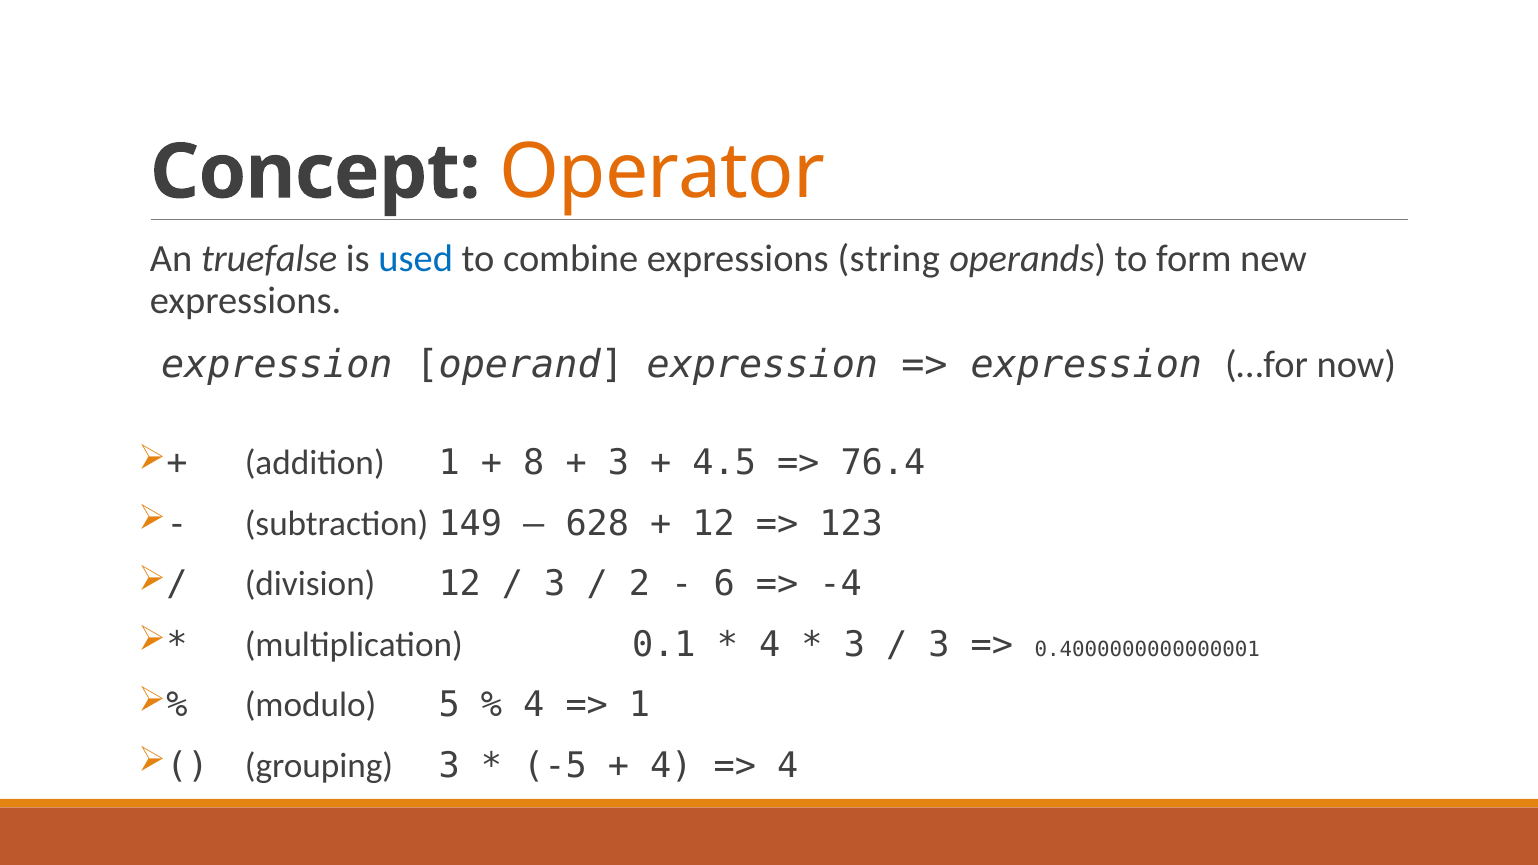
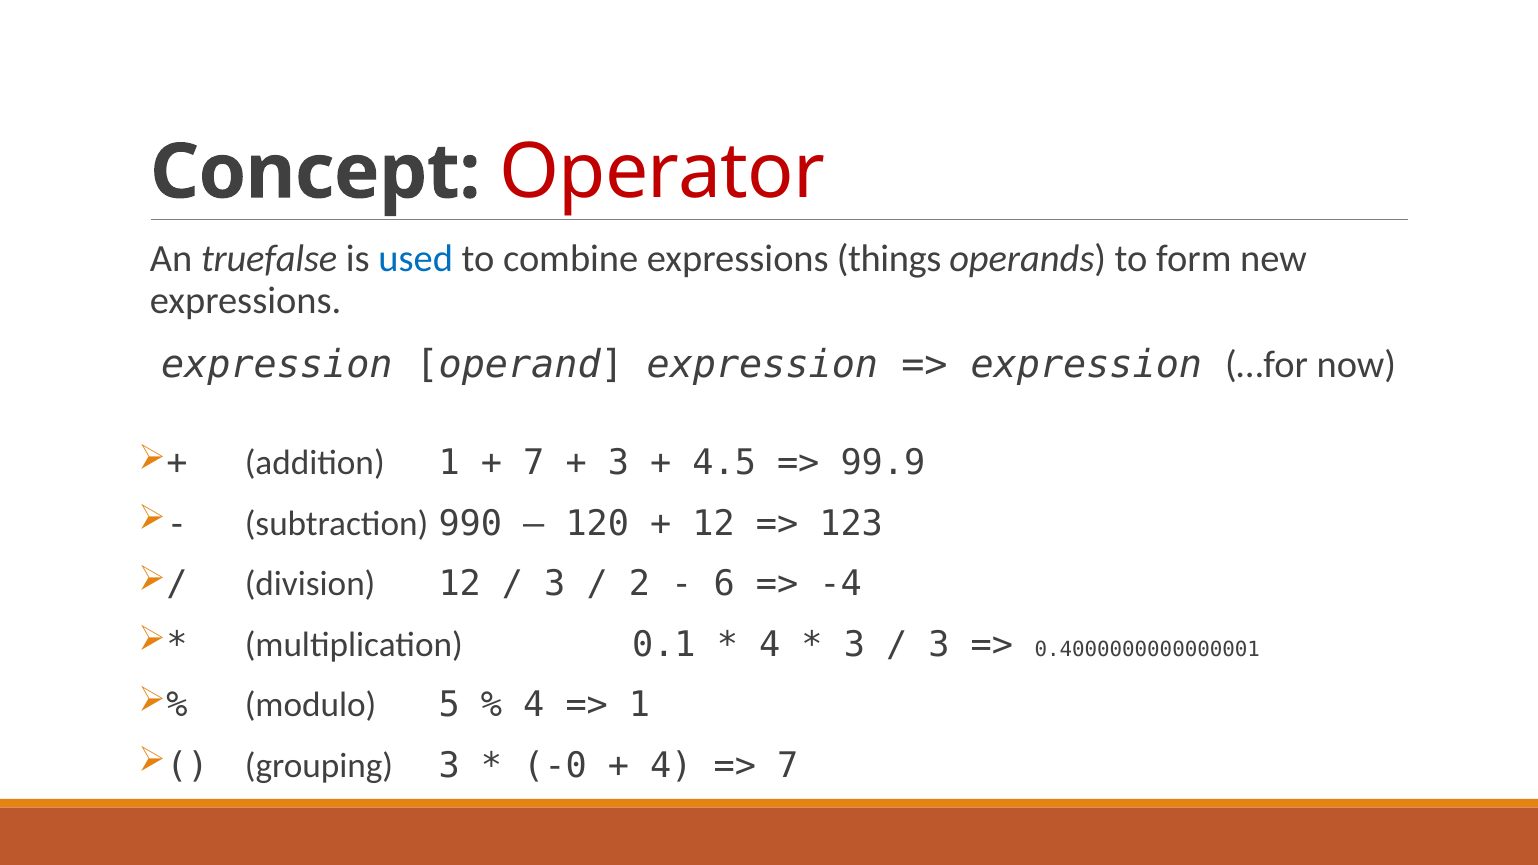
Operator colour: orange -> red (662, 172)
string: string -> things (889, 259)
8: 8 -> 7 (534, 463)
76.4: 76.4 -> 99.9 (883, 463)
149: 149 -> 990 (470, 524)
628: 628 -> 120 (597, 524)
-5: -5 -> -0 (555, 765)
4: 4 -> 7 (788, 765)
